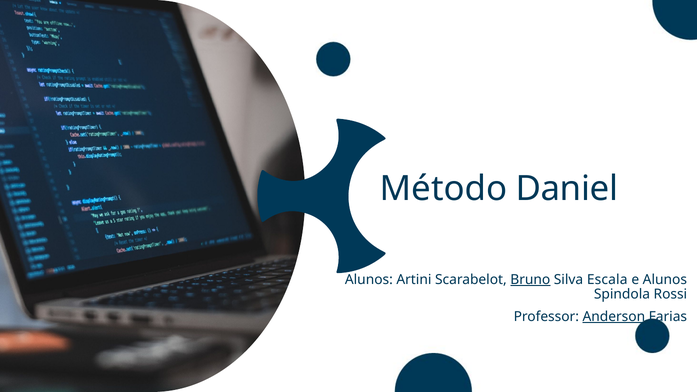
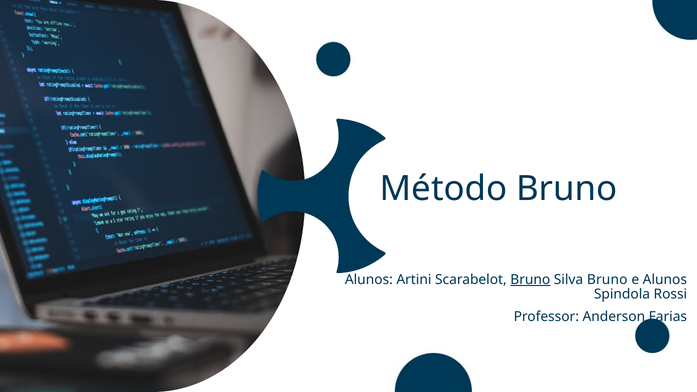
Método Daniel: Daniel -> Bruno (567, 189)
Silva Escala: Escala -> Bruno (607, 280)
Anderson underline: present -> none (614, 317)
